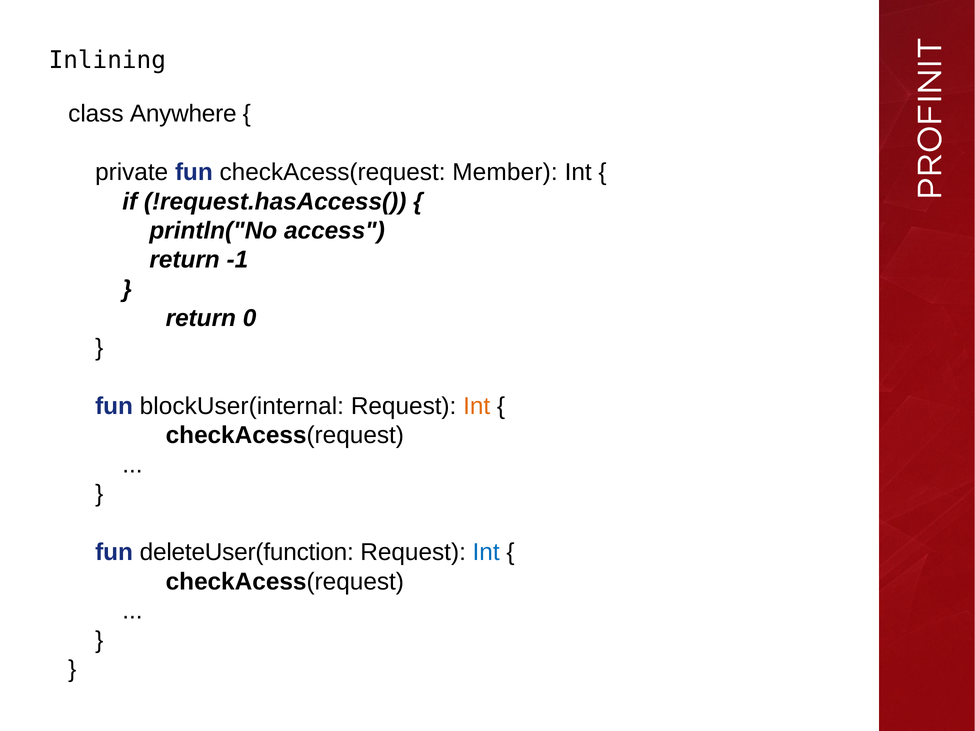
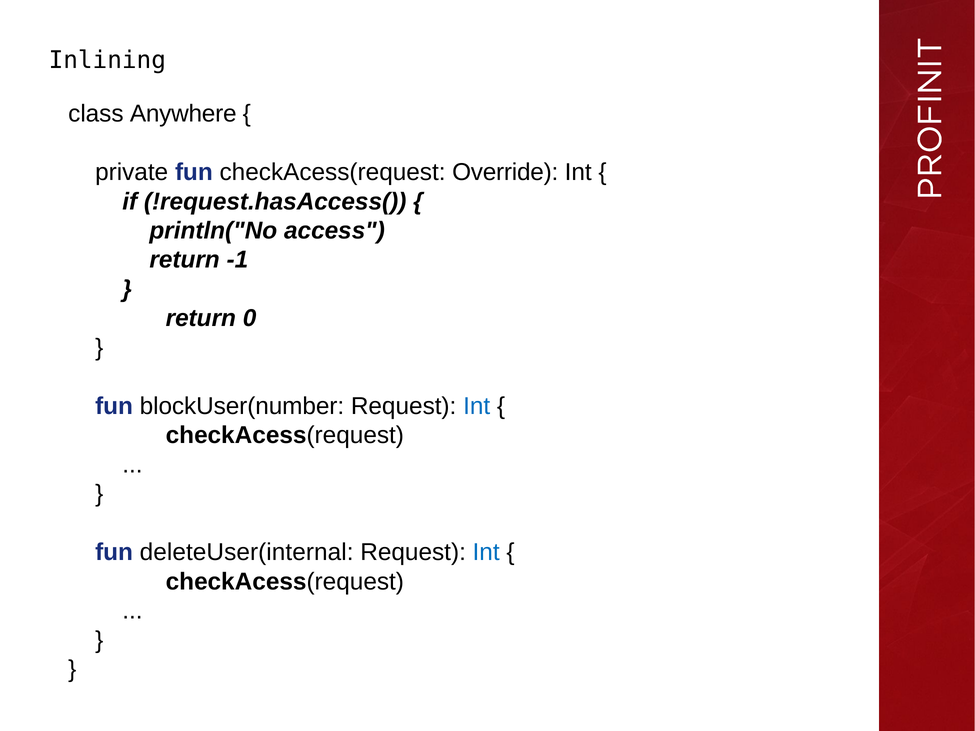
Member: Member -> Override (505, 172)
blockUser(internal: blockUser(internal -> blockUser(number (242, 406)
Int colour: orange -> blue (477, 406)
deleteUser(function: deleteUser(function -> deleteUser(internal (247, 553)
